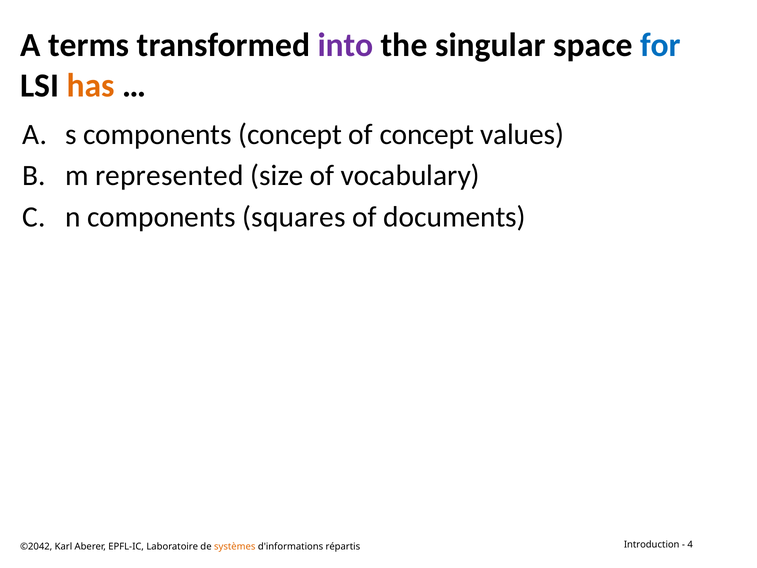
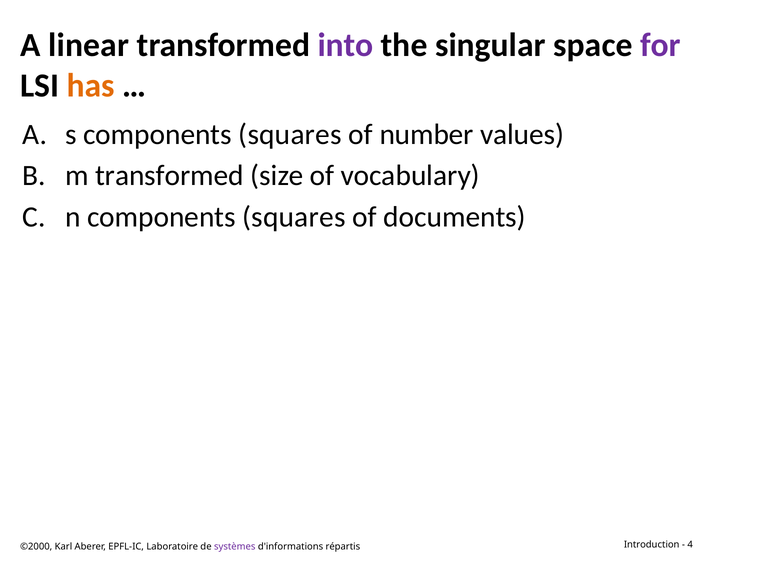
terms: terms -> linear (89, 45)
for colour: blue -> purple (660, 45)
s components concept: concept -> squares (290, 135)
of concept: concept -> number (427, 135)
m represented: represented -> transformed (169, 176)
©2042: ©2042 -> ©2000 (36, 546)
systèmes colour: orange -> purple (235, 546)
